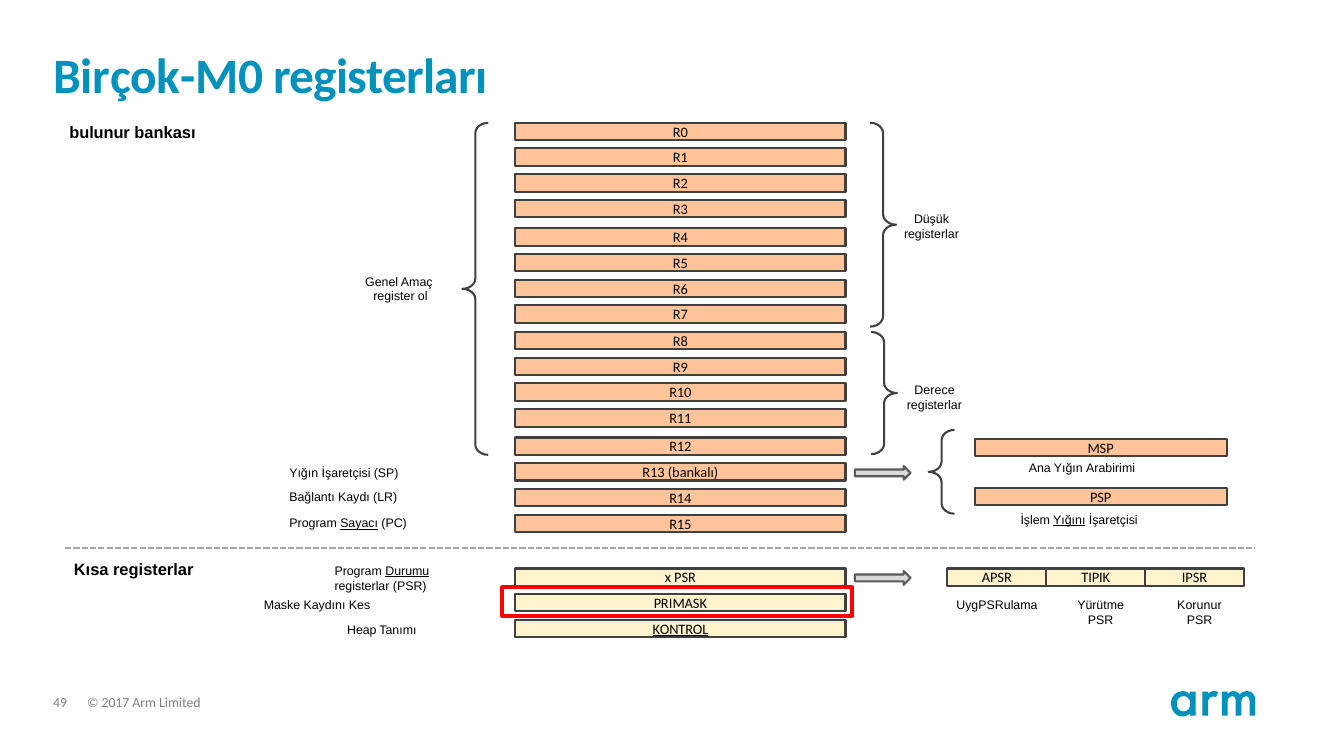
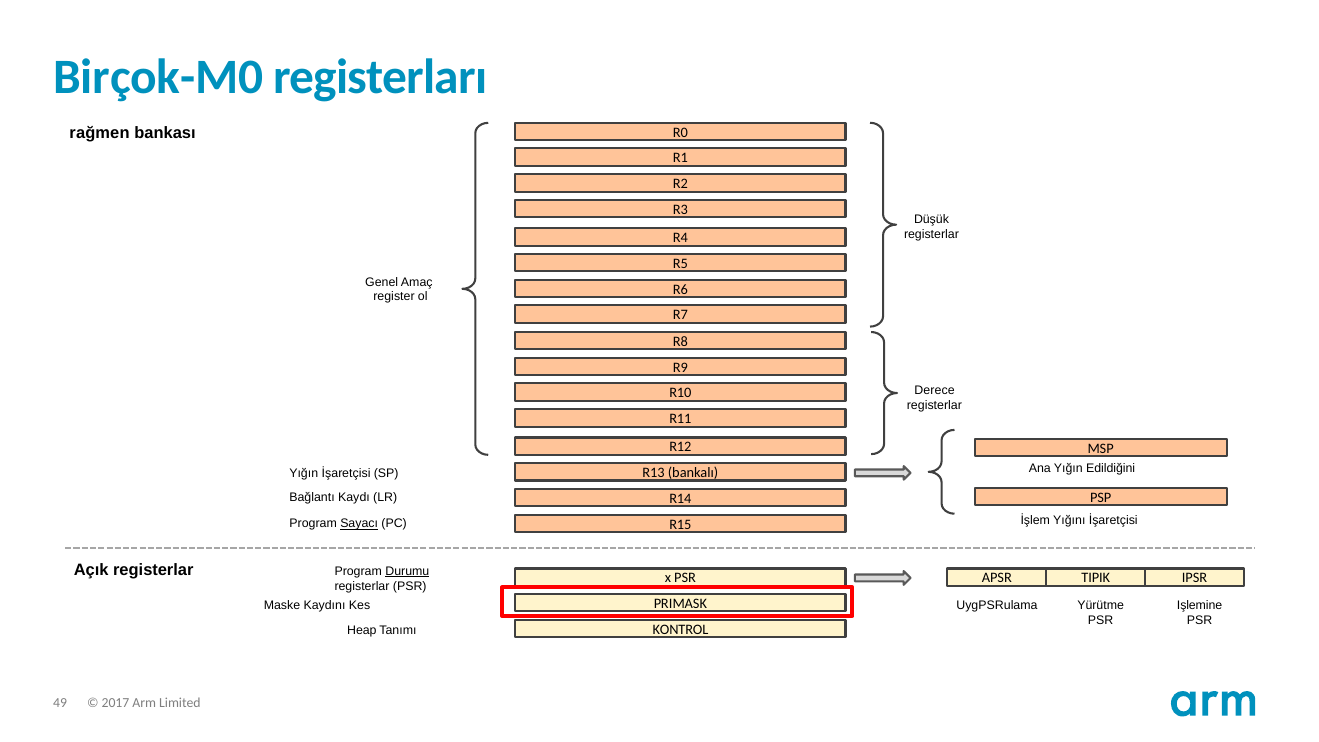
bulunur: bulunur -> rağmen (100, 133)
Arabirimi: Arabirimi -> Edildiğini (1111, 468)
Yığını underline: present -> none (1069, 520)
Kısa: Kısa -> Açık (91, 570)
Korunur: Korunur -> Işlemine (1200, 606)
KONTROL underline: present -> none (680, 630)
